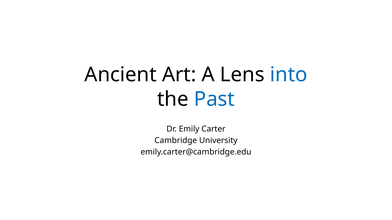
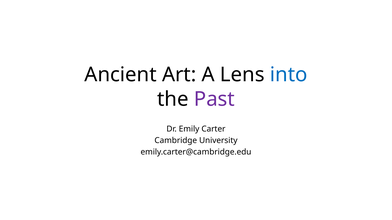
Past colour: blue -> purple (214, 99)
